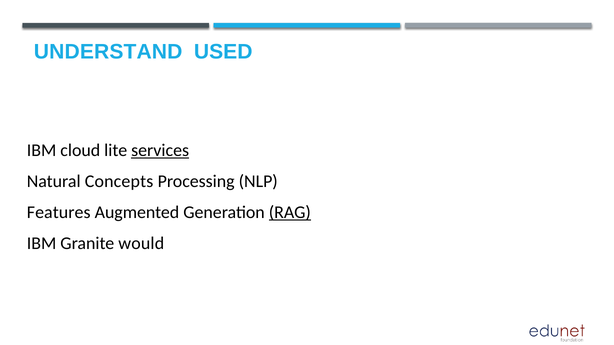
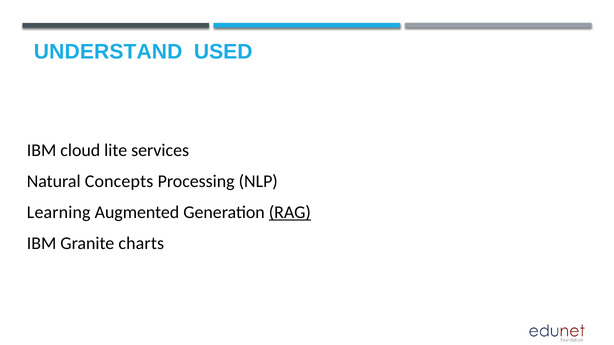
services underline: present -> none (160, 151)
Features: Features -> Learning (59, 213)
would: would -> charts (141, 244)
